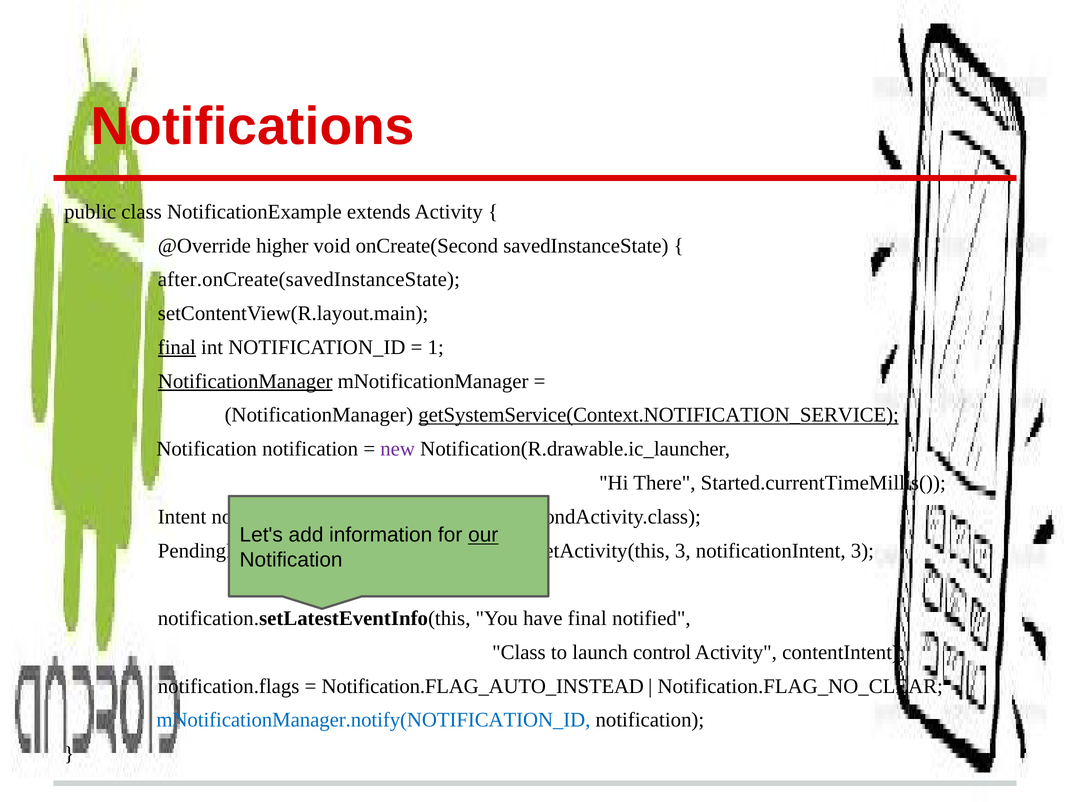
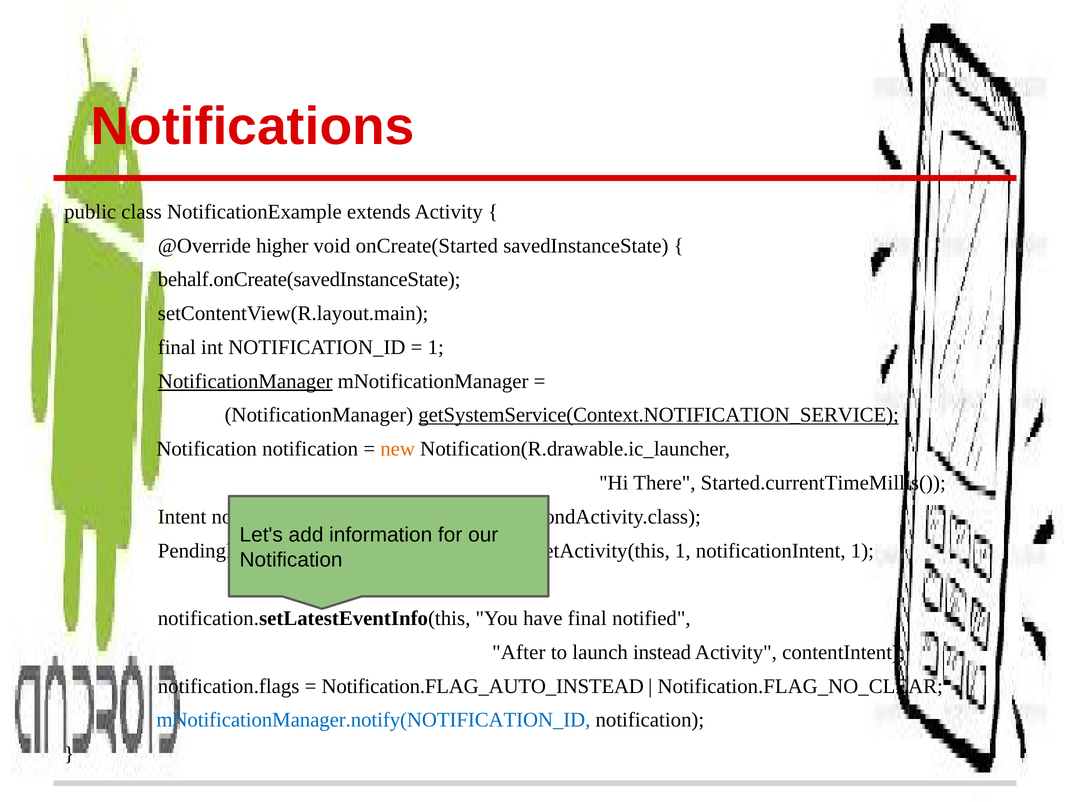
onCreate(Second: onCreate(Second -> onCreate(Started (427, 246)
after.onCreate(savedInstanceState: after.onCreate(savedInstanceState -> behalf.onCreate(savedInstanceState (309, 280)
final underline: present -> none (177, 348)
new colour: purple -> orange (398, 449)
our underline: present -> none (483, 535)
3: 3 -> 1 (683, 551)
notificationIntent 3: 3 -> 1 (862, 551)
Class: Class -> After (519, 653)
control: control -> instead (662, 653)
